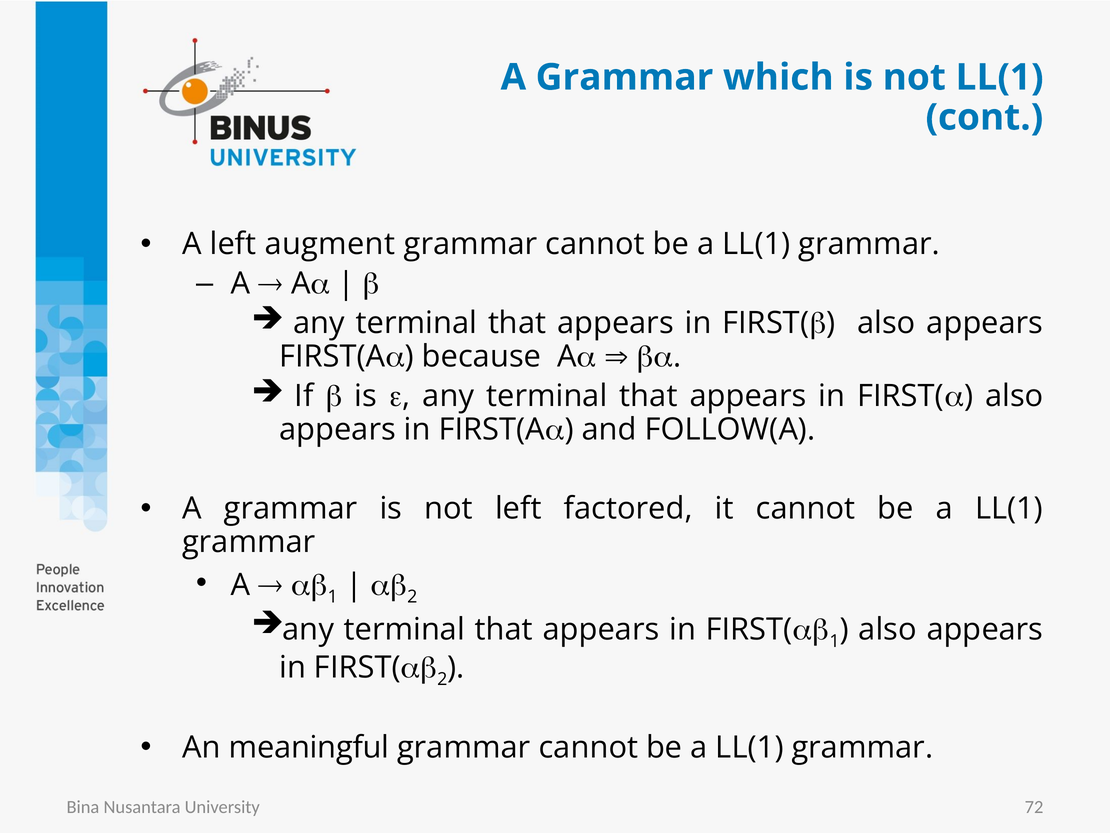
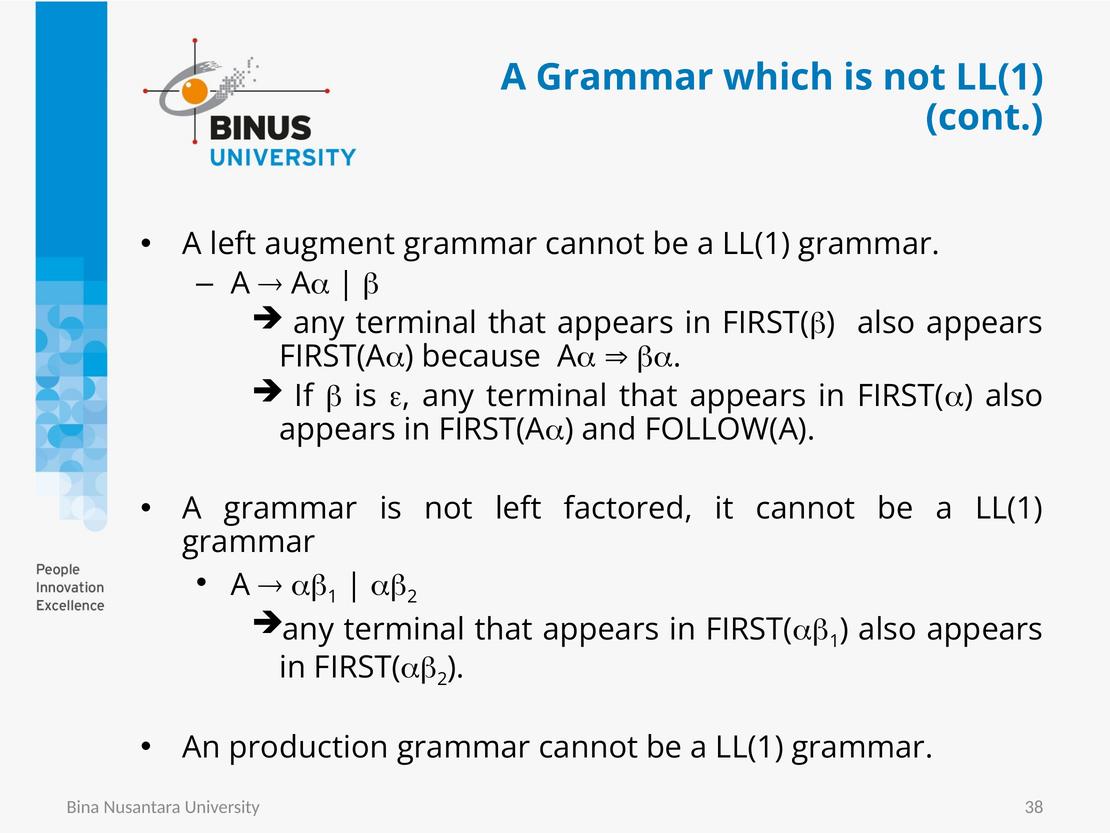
meaningful: meaningful -> production (309, 747)
72: 72 -> 38 (1034, 807)
